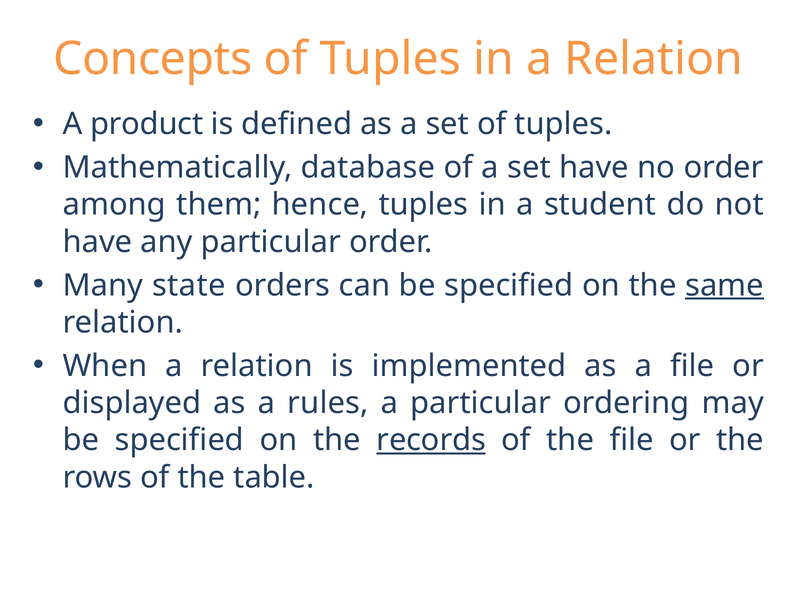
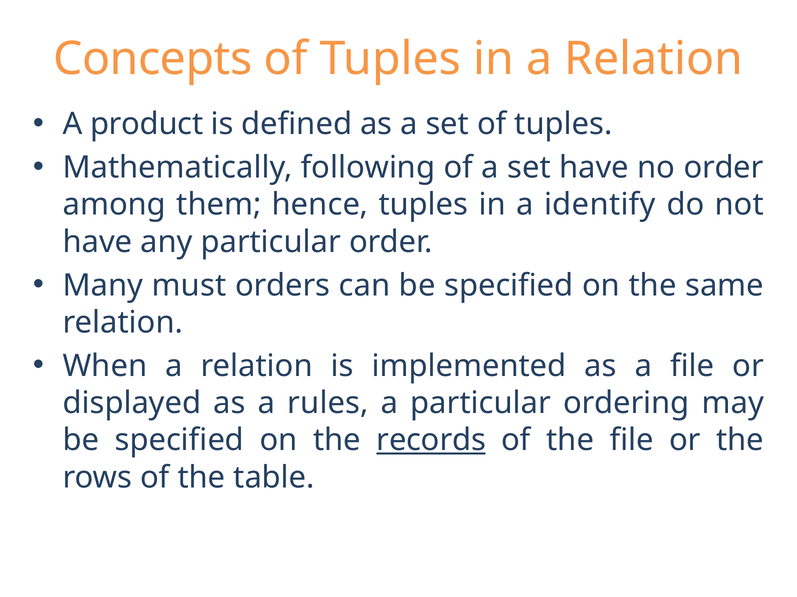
database: database -> following (368, 168)
student: student -> identify (600, 205)
state: state -> must (189, 286)
same underline: present -> none (724, 286)
